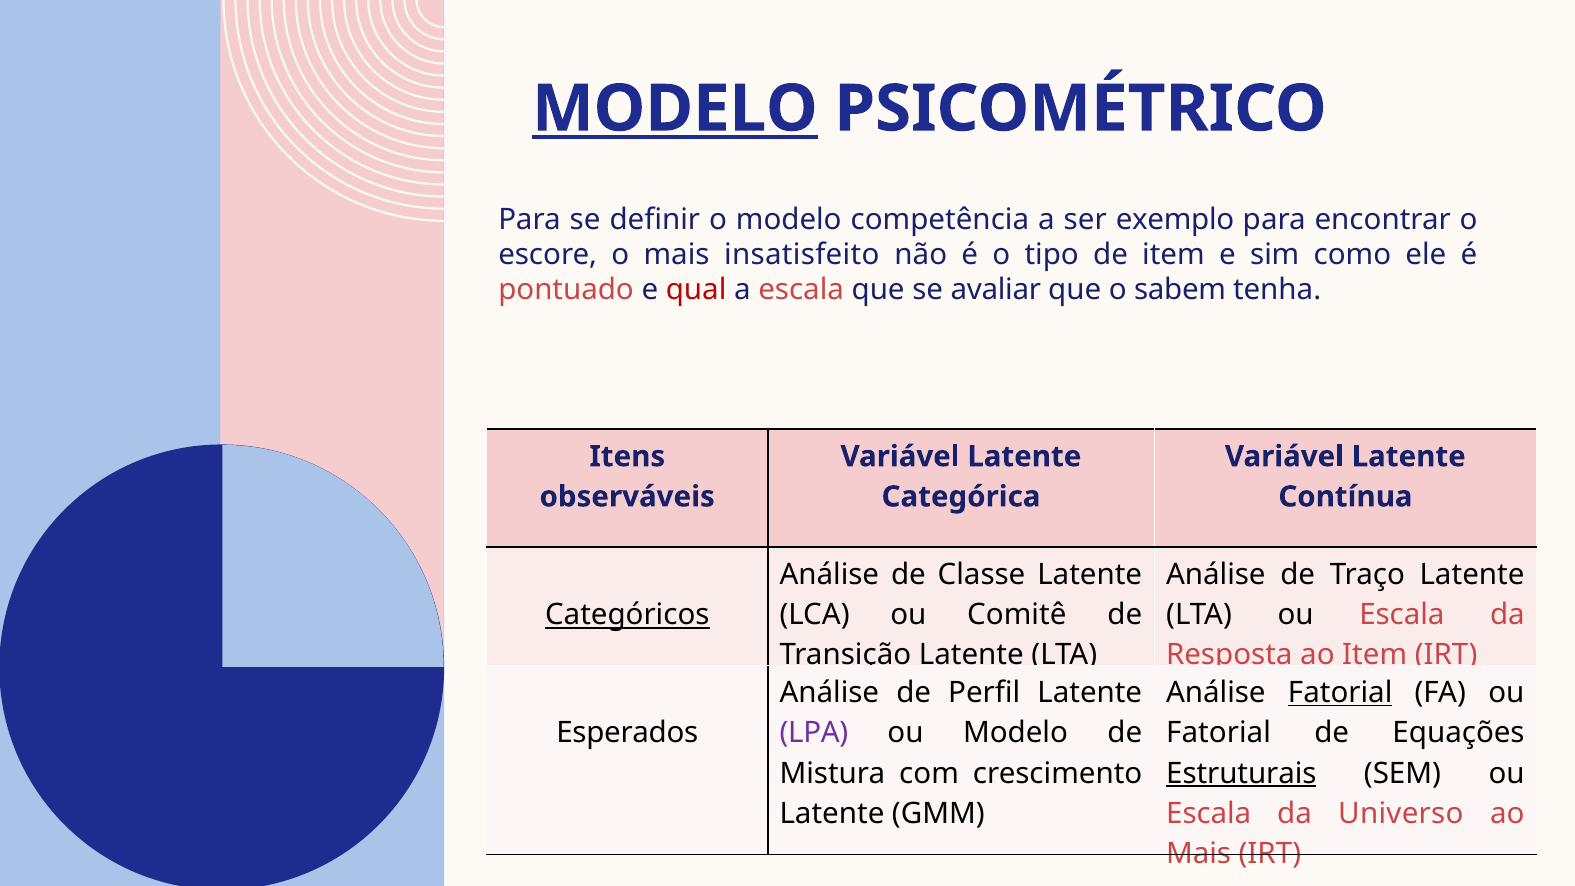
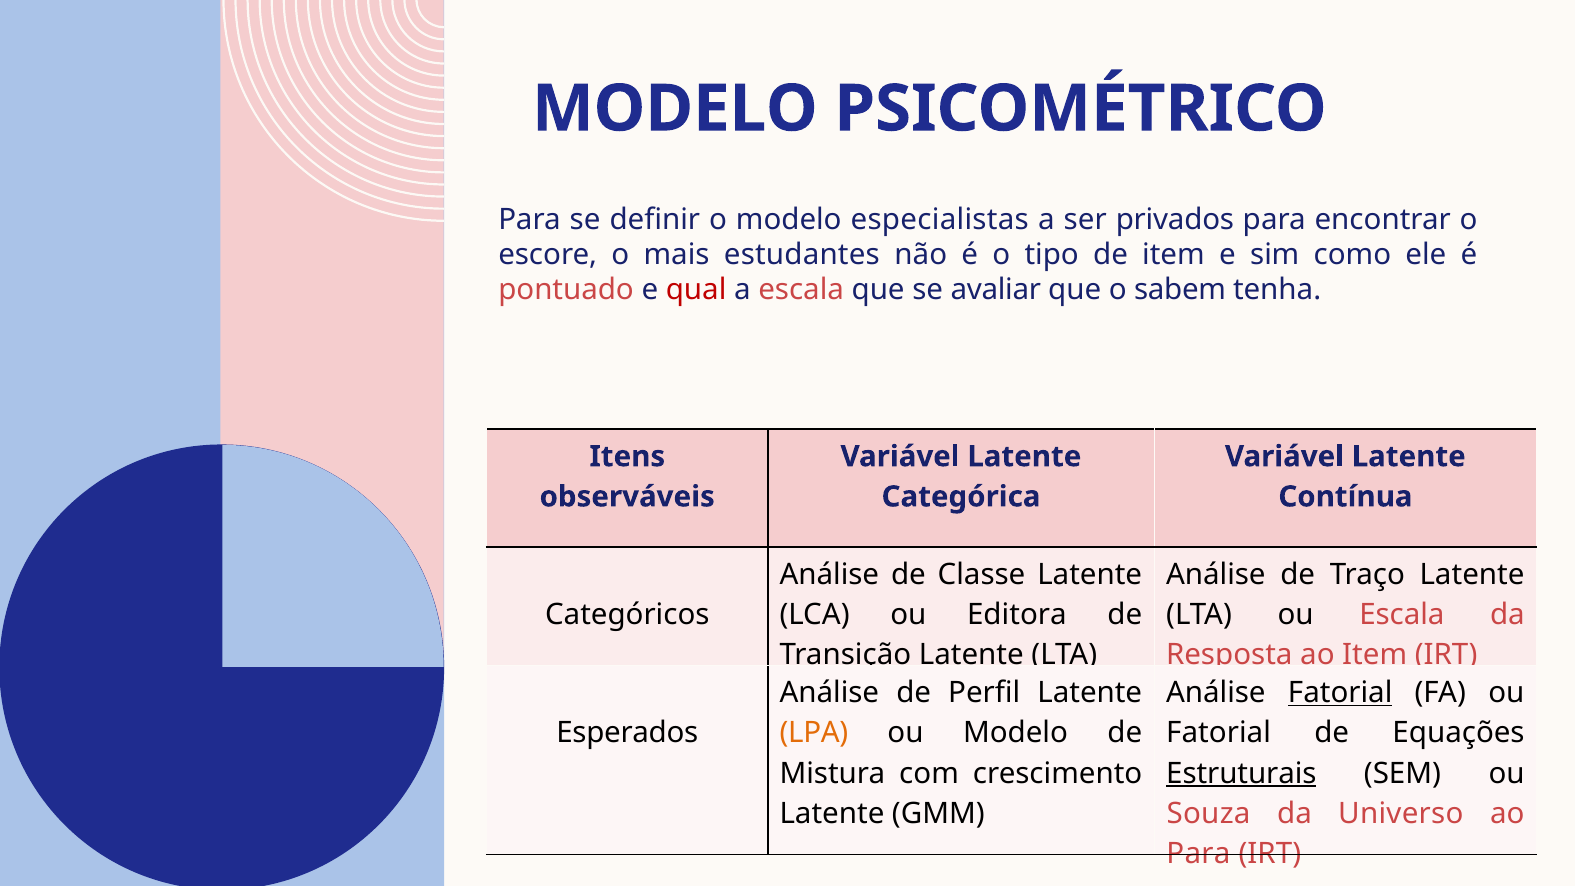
MODELO underline: present -> none (675, 109)
competência: competência -> especialistas (940, 219)
exemplo: exemplo -> privados (1175, 219)
insatisfeito: insatisfeito -> estudantes (802, 255)
Categóricos underline: present -> none (627, 615)
Comitê: Comitê -> Editora (1017, 615)
LPA colour: purple -> orange (814, 733)
Escala: Escala -> Souza (1209, 813)
Mais: Mais -> Para (1198, 854)
